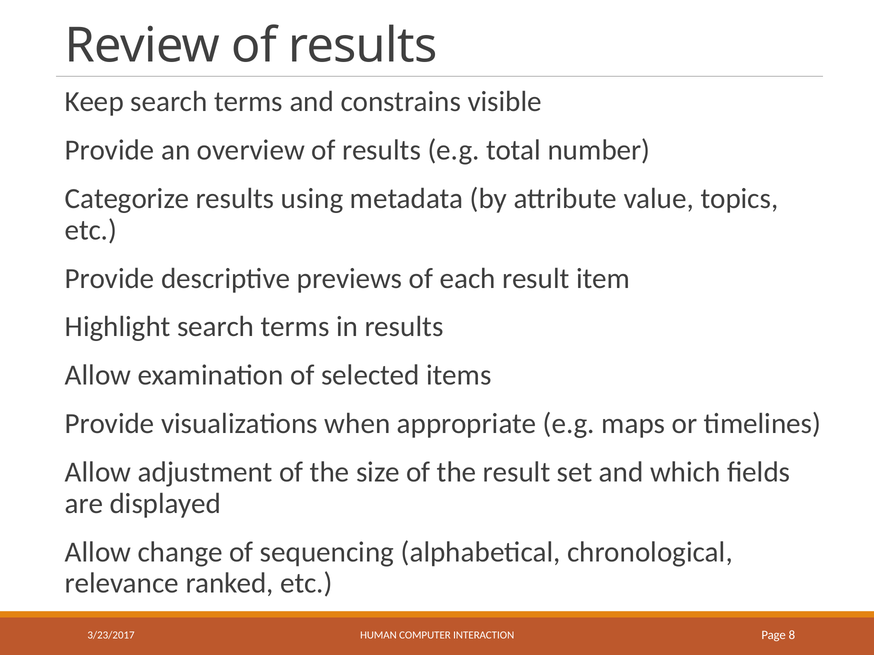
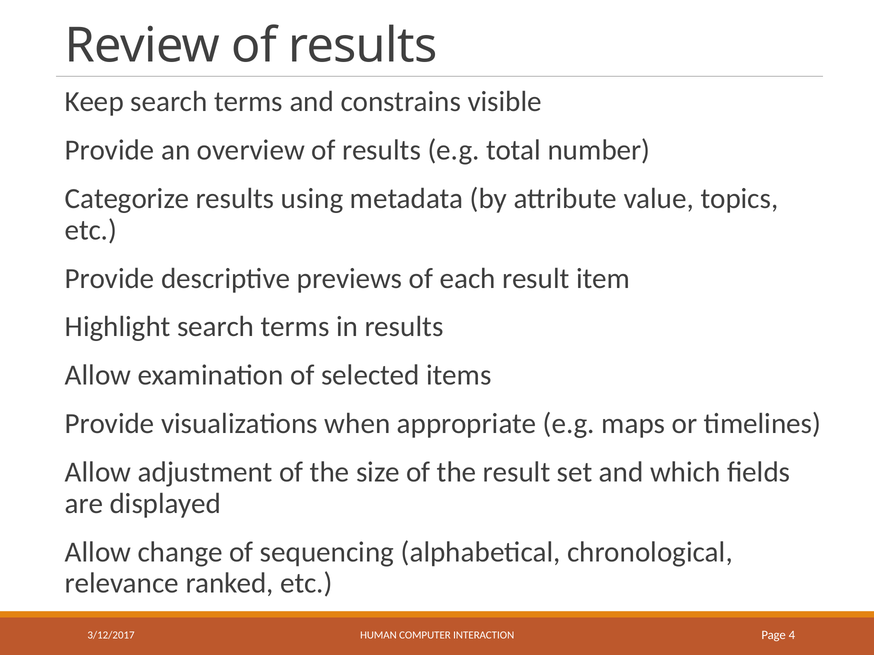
3/23/2017: 3/23/2017 -> 3/12/2017 (111, 636)
8: 8 -> 4 (792, 636)
